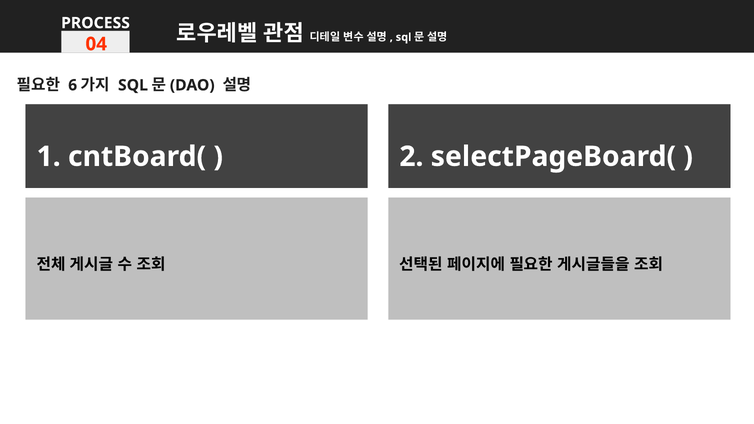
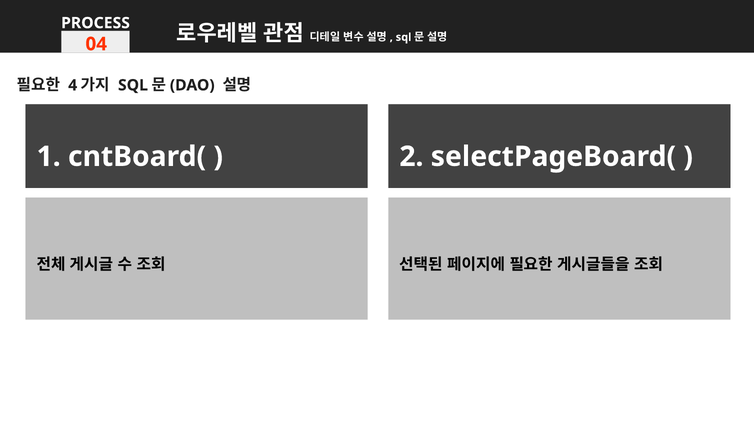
6: 6 -> 4 (73, 85)
